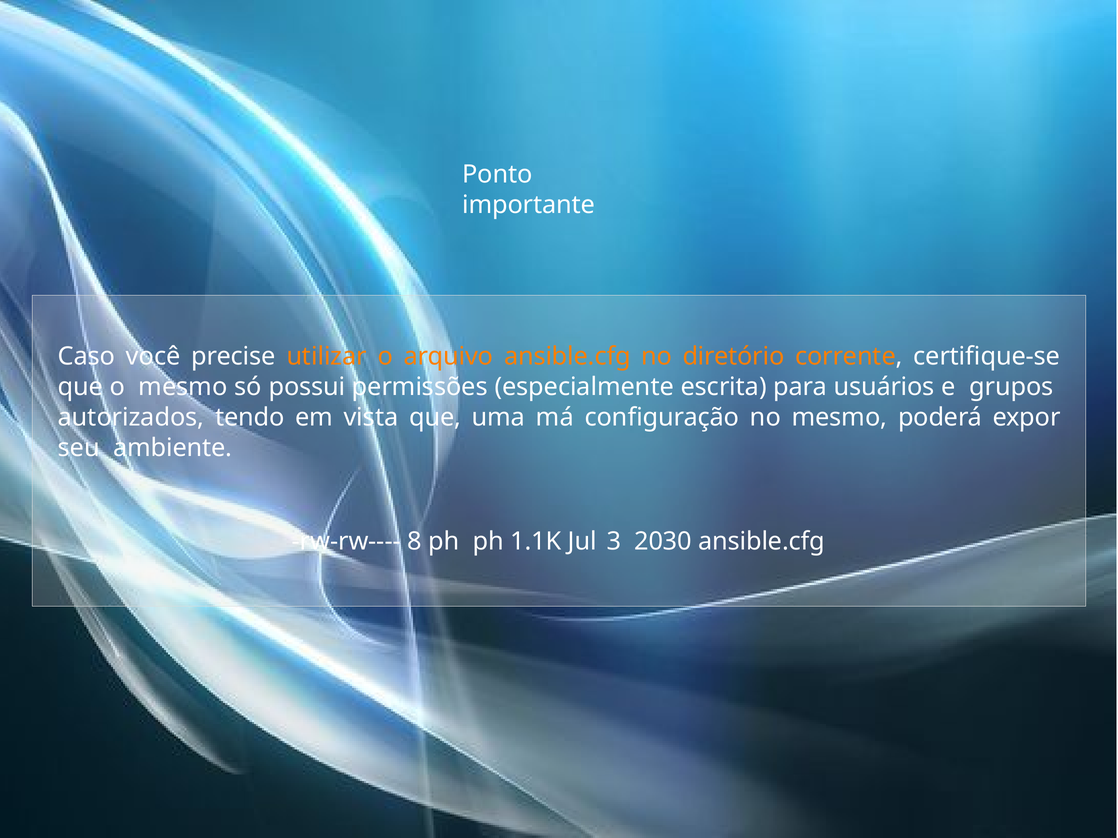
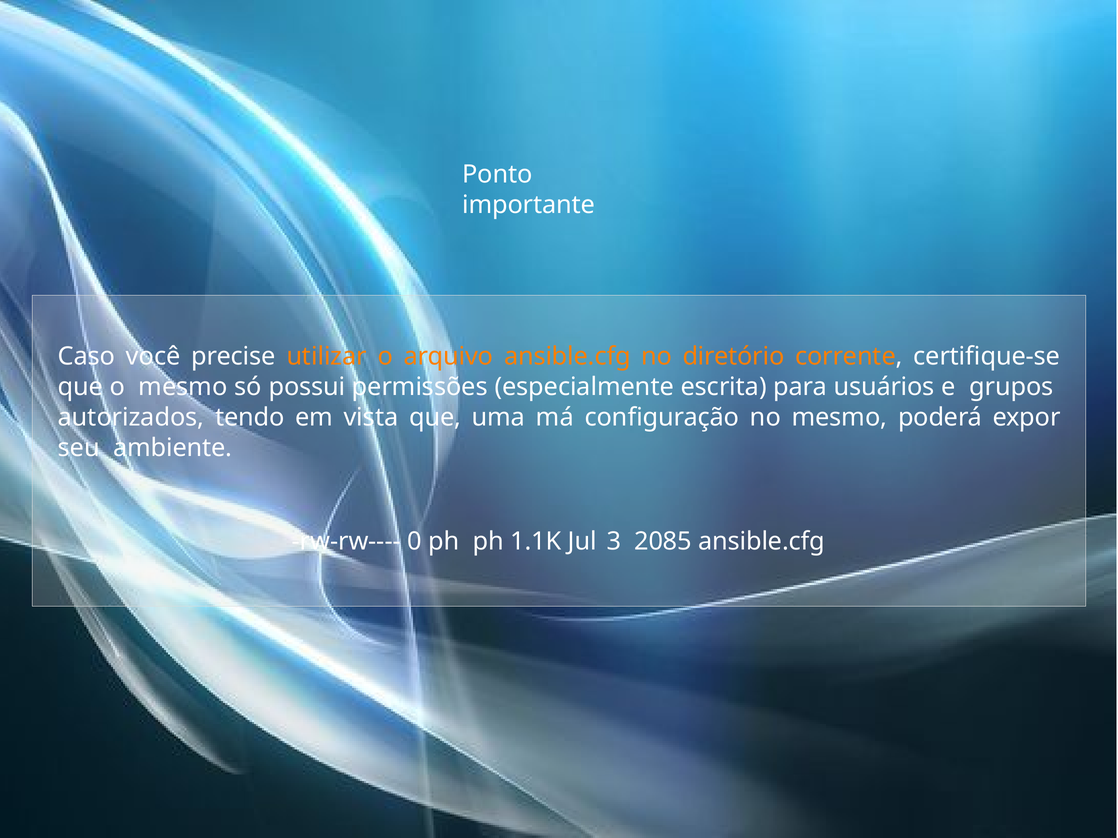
8: 8 -> 0 (415, 542)
2030: 2030 -> 2085 (663, 542)
